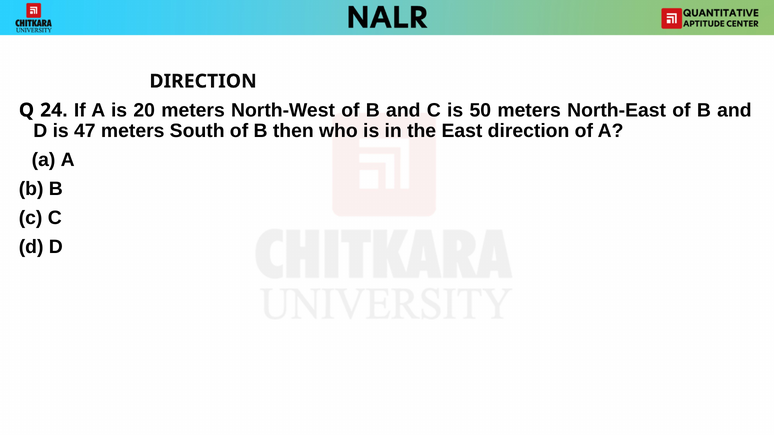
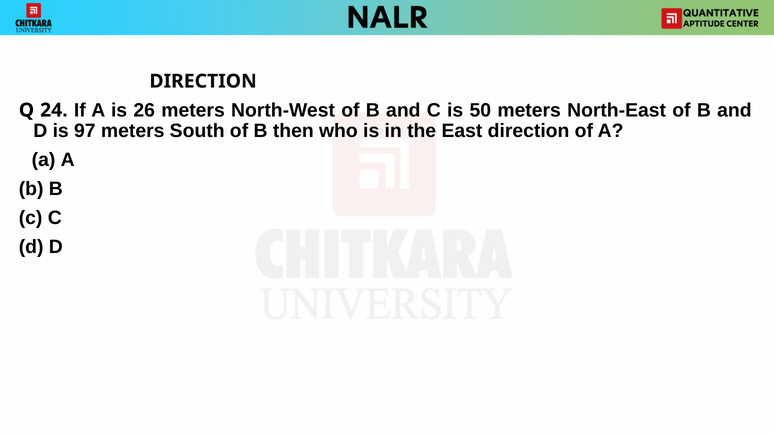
20: 20 -> 26 (144, 110)
47: 47 -> 97 (85, 131)
